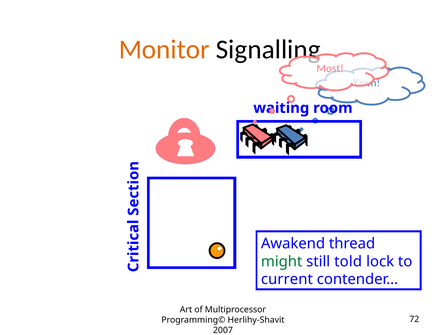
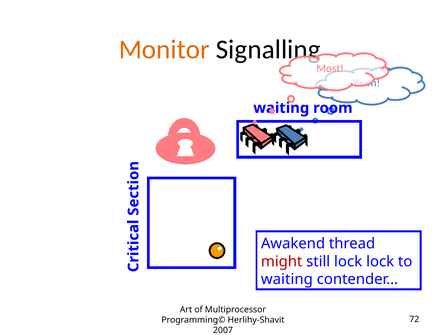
might colour: green -> red (282, 261)
still told: told -> lock (348, 261)
current: current -> waiting (287, 279)
